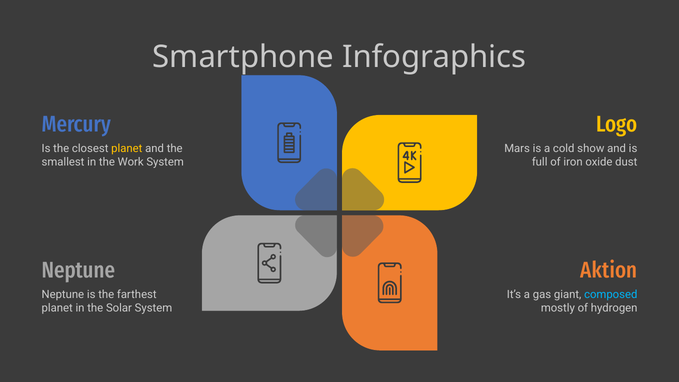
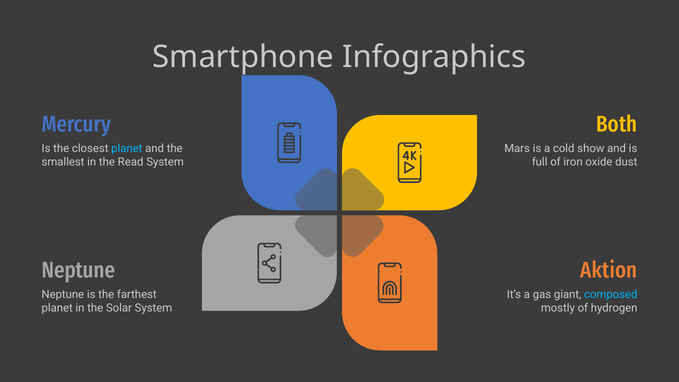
Logo: Logo -> Both (617, 124)
planet colour: yellow -> light blue (127, 149)
Work: Work -> Read (131, 162)
